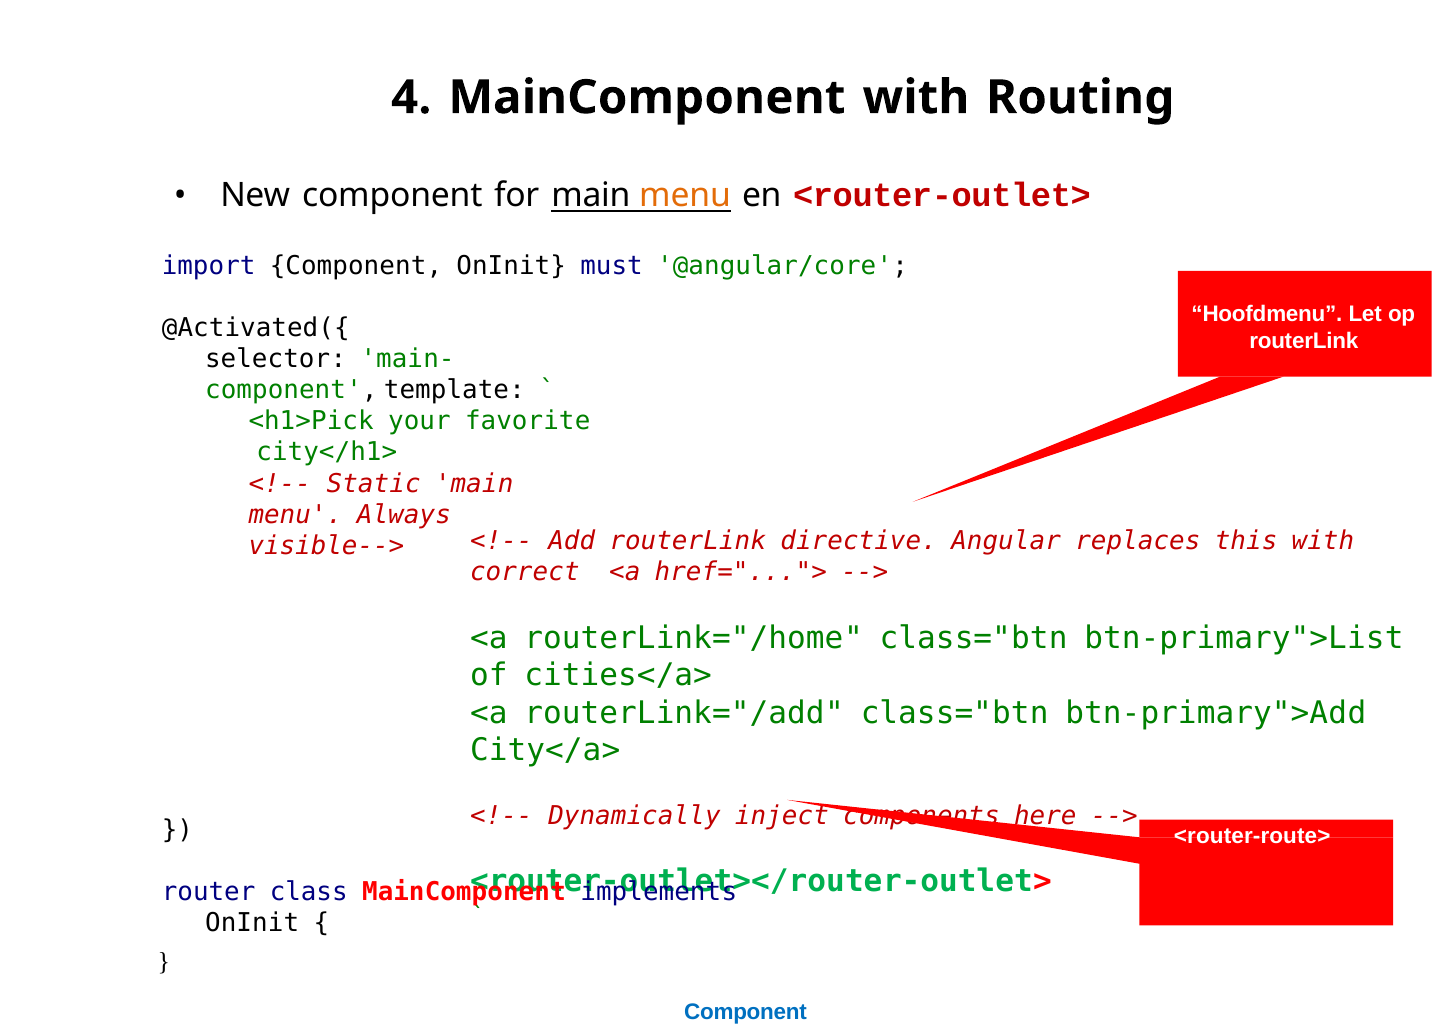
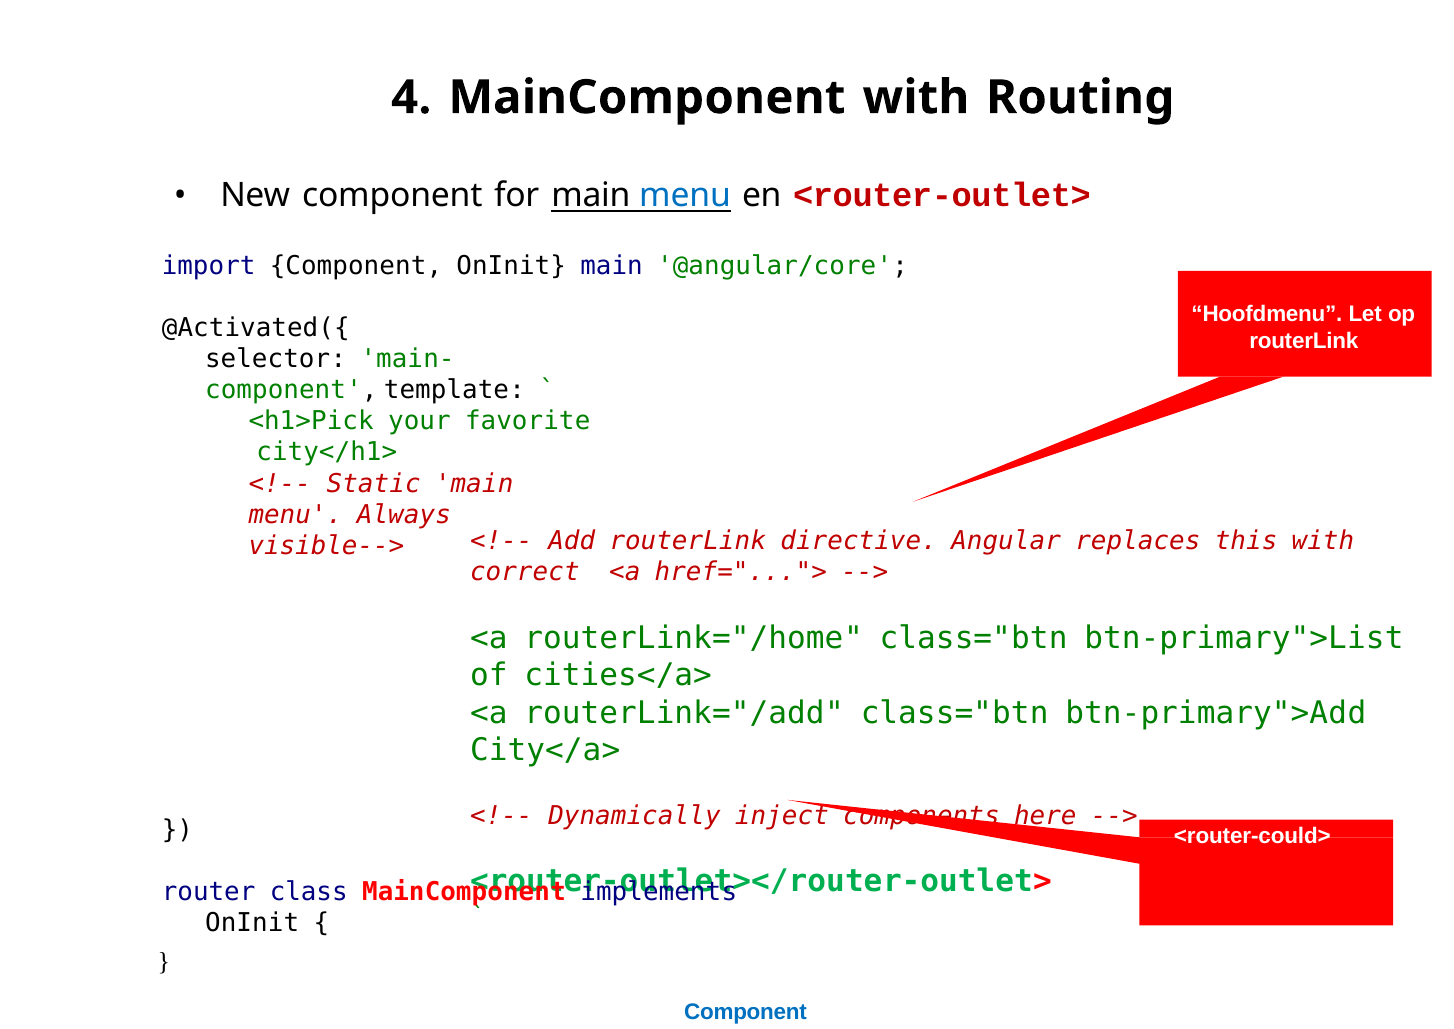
menu colour: orange -> blue (685, 195)
OnInit must: must -> main (612, 266)
<router-route>: <router-route> -> <router-could> (1252, 836)
